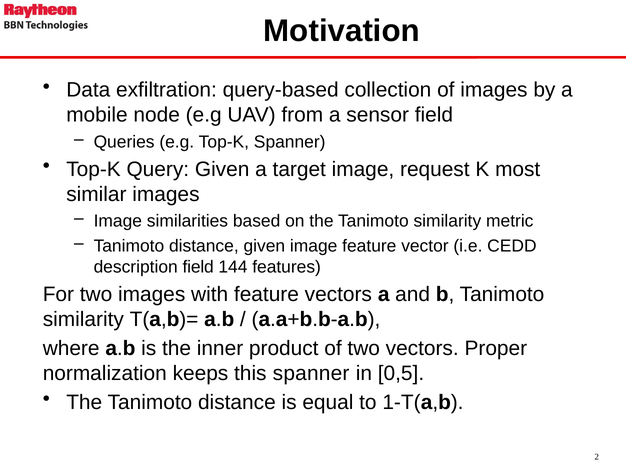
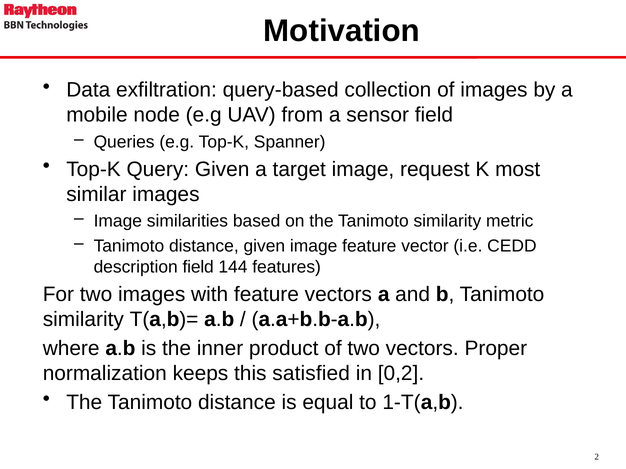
this spanner: spanner -> satisfied (311, 374)
0,5: 0,5 -> 0,2 (401, 374)
